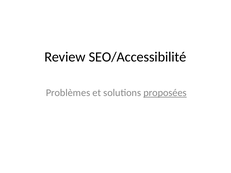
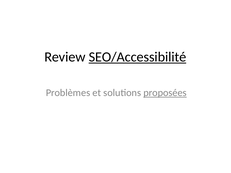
SEO/Accessibilité underline: none -> present (137, 57)
